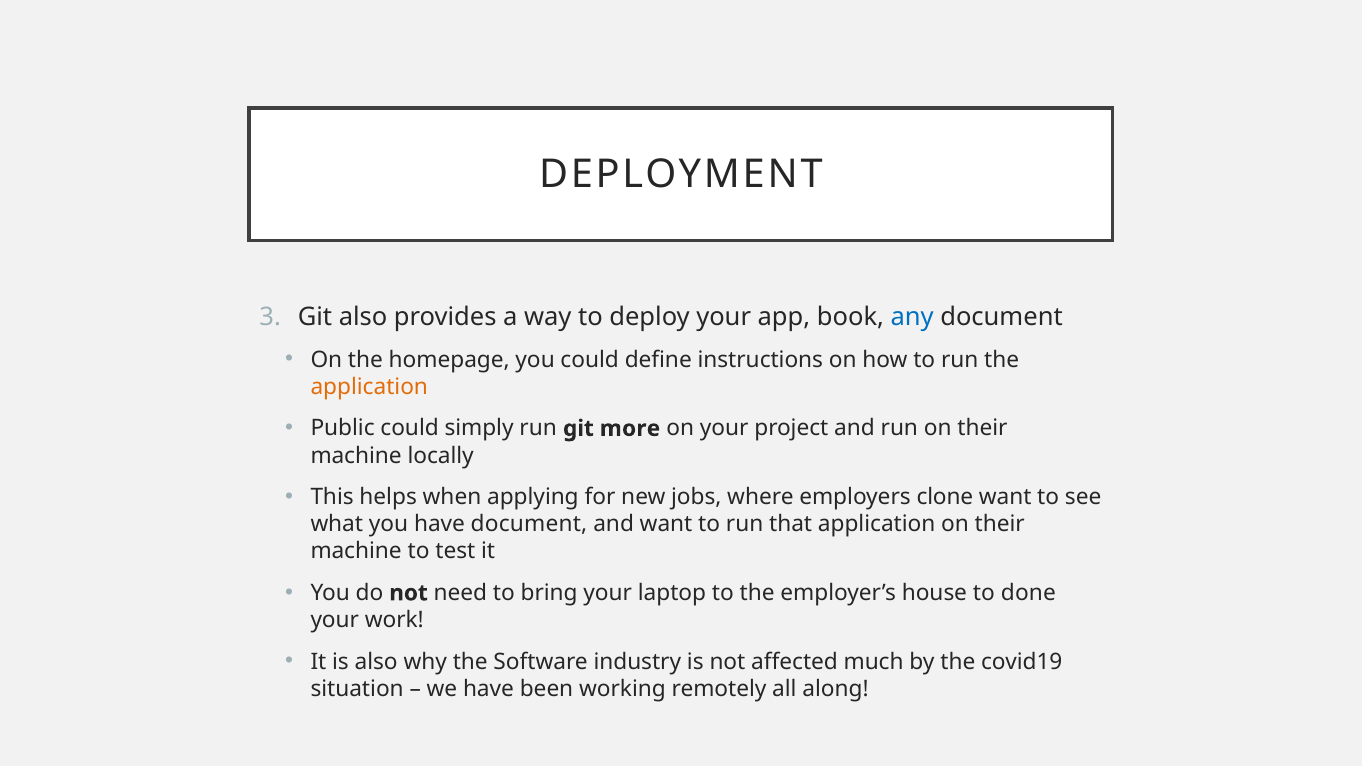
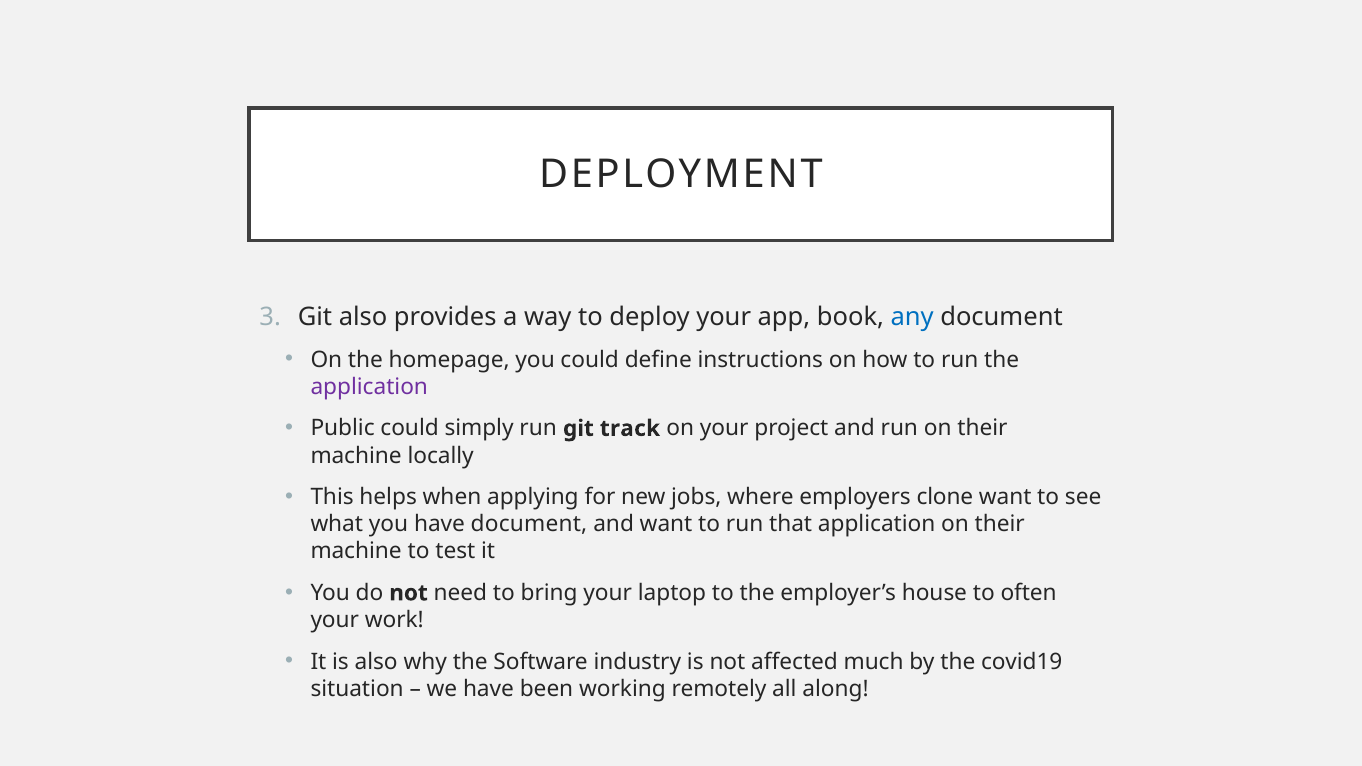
application colour: orange -> purple (369, 387)
more: more -> track (630, 428)
done: done -> often (1029, 593)
